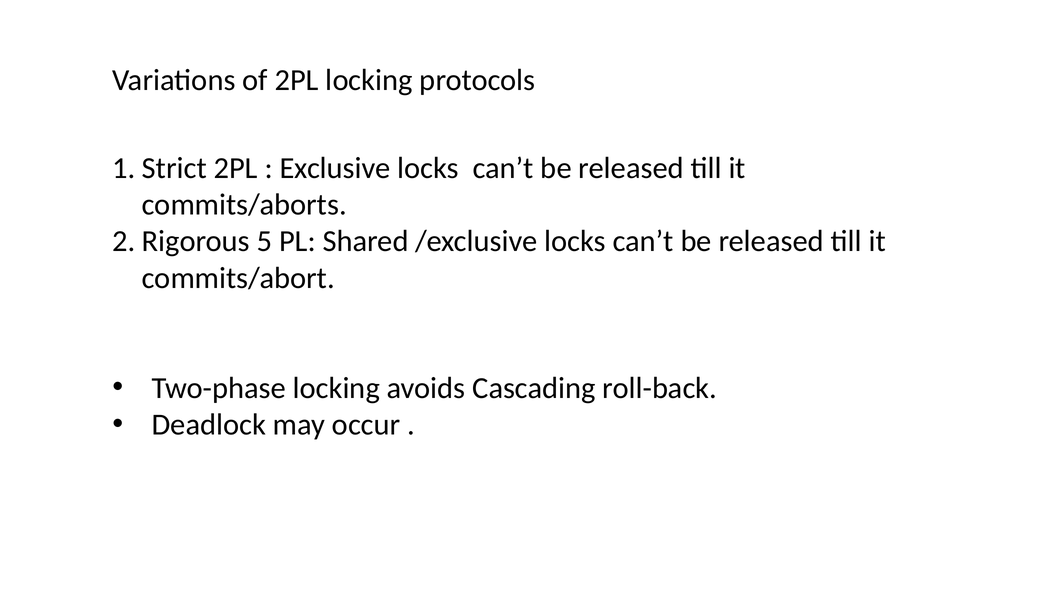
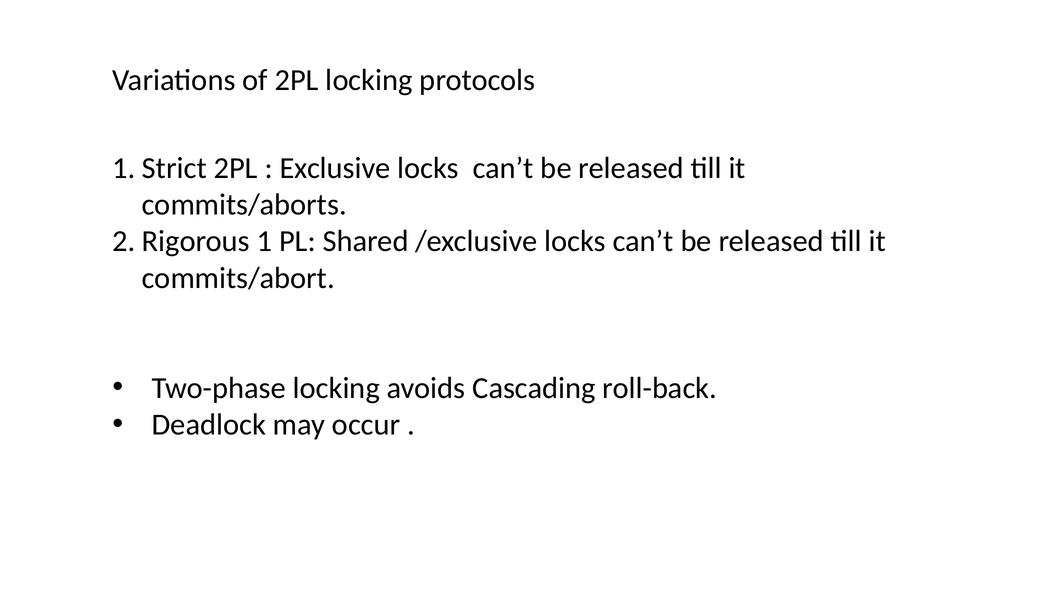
5: 5 -> 1 (264, 241)
